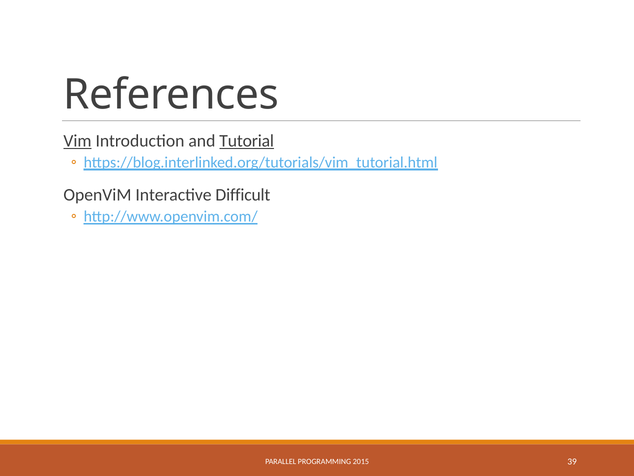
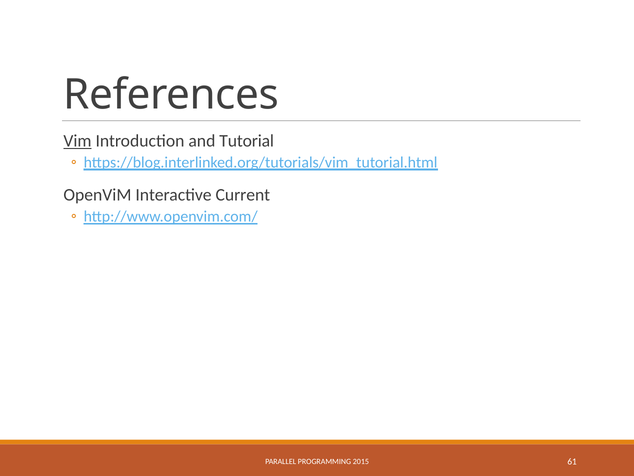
Tutorial underline: present -> none (247, 141)
Difficult: Difficult -> Current (243, 195)
39: 39 -> 61 (572, 461)
